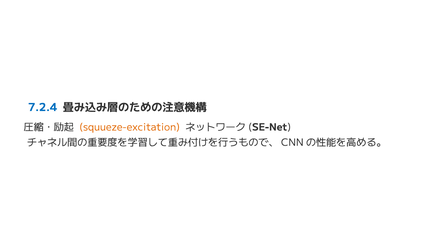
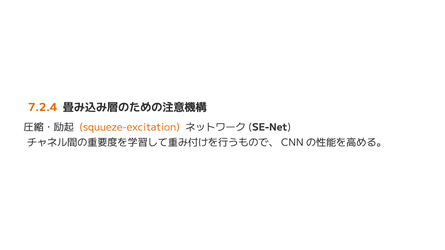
7.2.4 colour: blue -> orange (43, 107)
